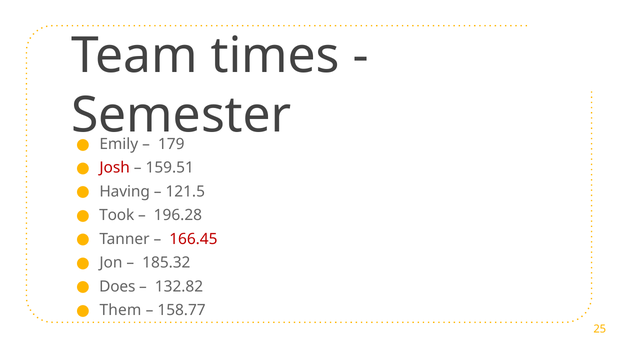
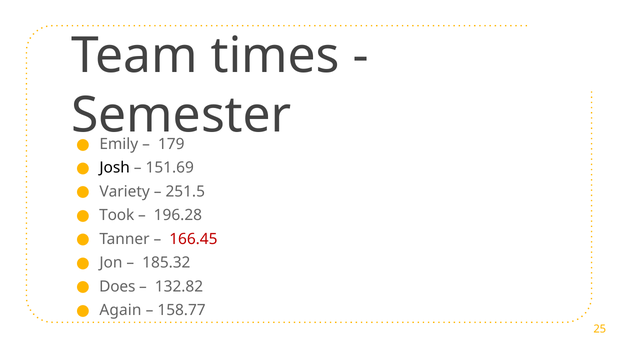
Josh colour: red -> black (115, 168)
159.51: 159.51 -> 151.69 (170, 168)
Having: Having -> Variety (125, 191)
121.5: 121.5 -> 251.5 (185, 191)
Them: Them -> Again (120, 310)
